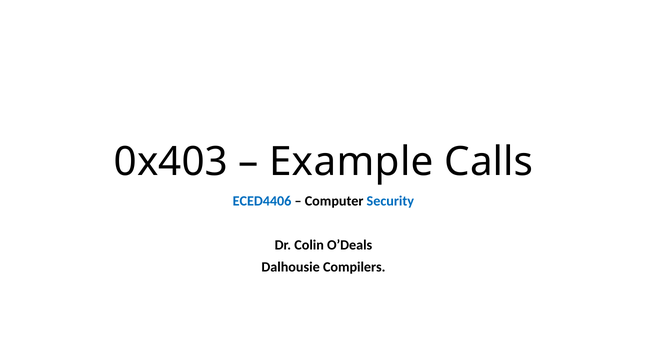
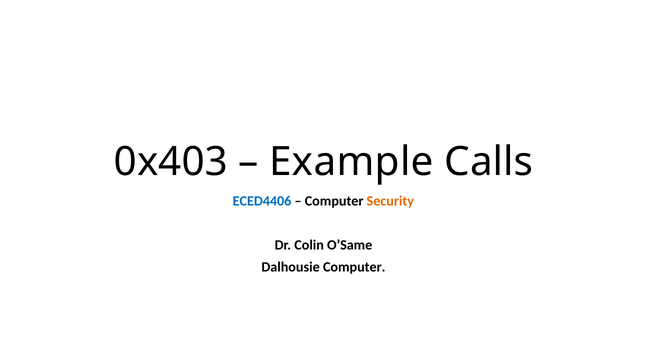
Security colour: blue -> orange (390, 201)
O’Deals: O’Deals -> O’Same (350, 245)
Dalhousie Compilers: Compilers -> Computer (354, 267)
